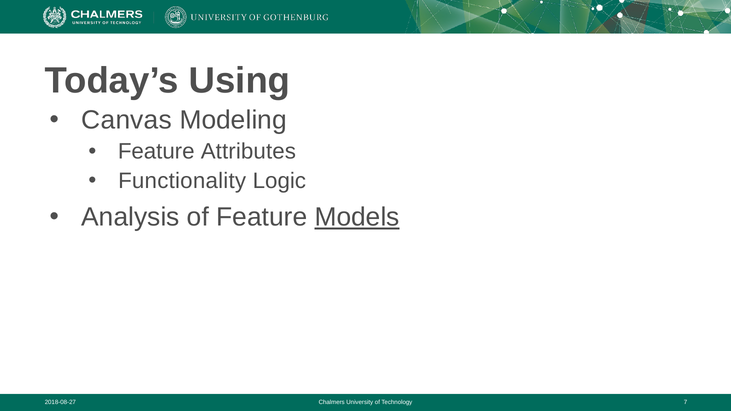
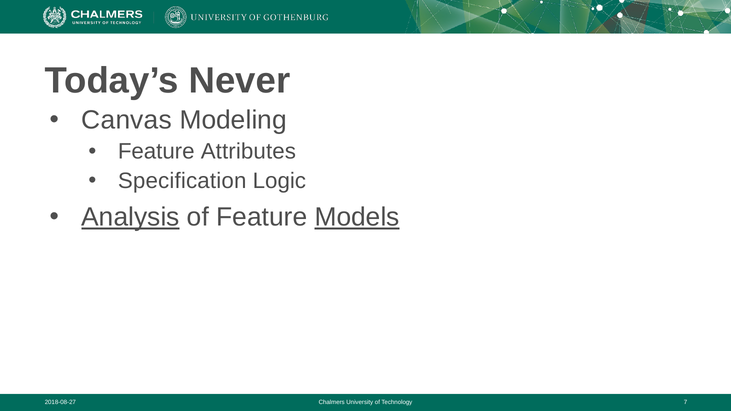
Using: Using -> Never (240, 81)
Functionality: Functionality -> Specification (182, 181)
Analysis underline: none -> present (130, 217)
